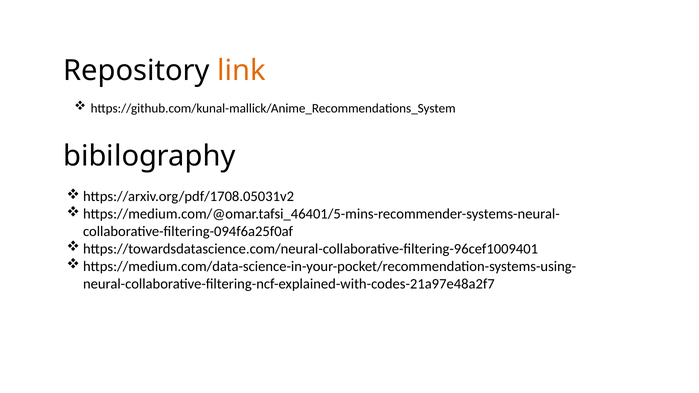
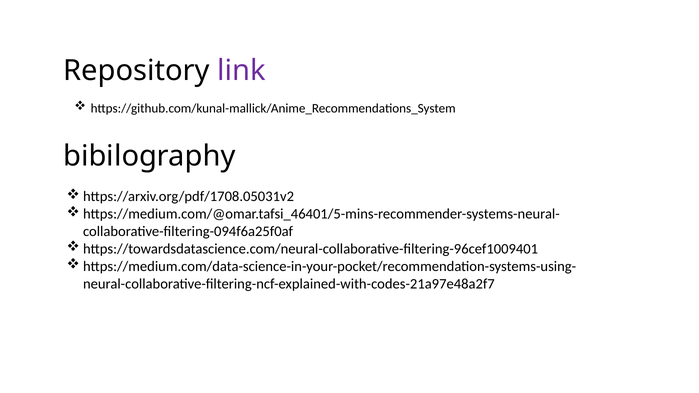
link colour: orange -> purple (241, 70)
